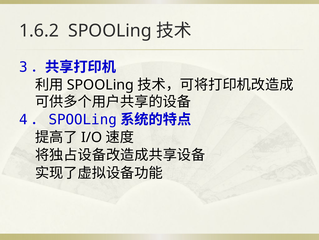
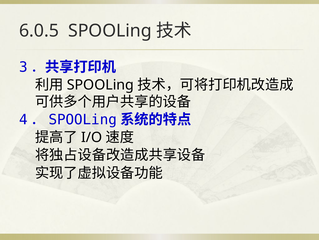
1.6.2: 1.6.2 -> 6.0.5 (39, 31)
